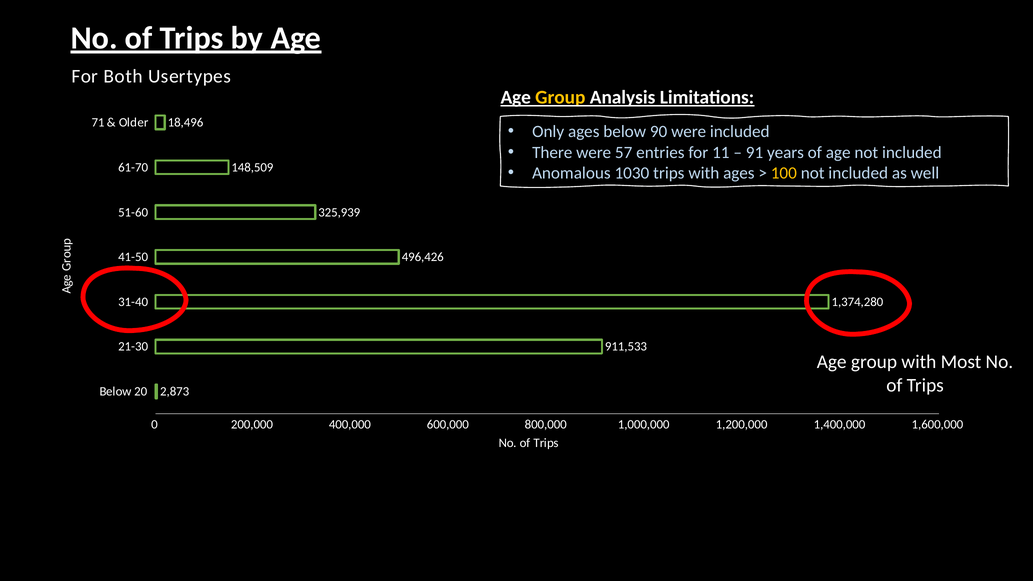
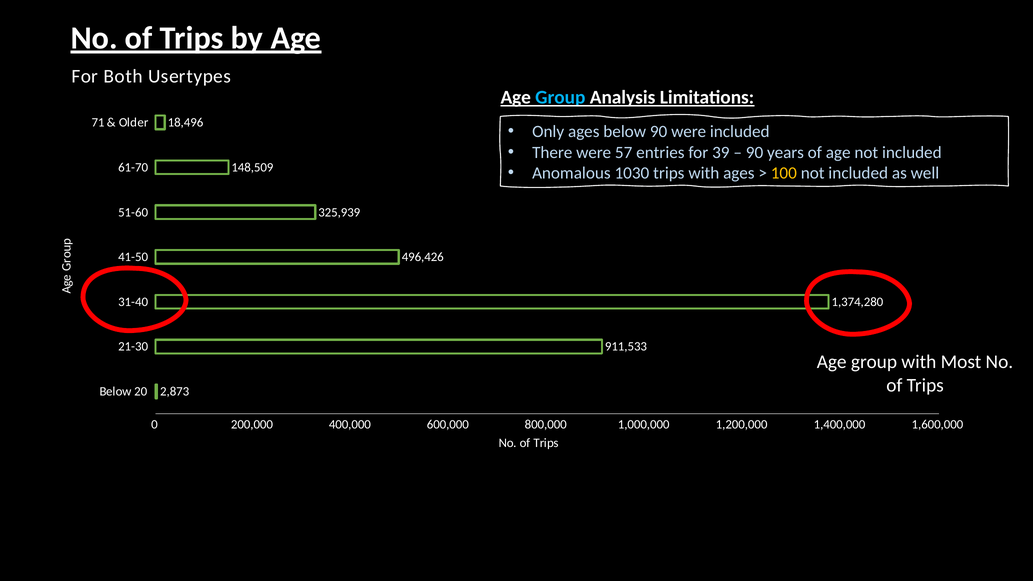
Group colour: yellow -> light blue (560, 97)
11: 11 -> 39 (721, 152)
91: 91 -> 90 (755, 152)
